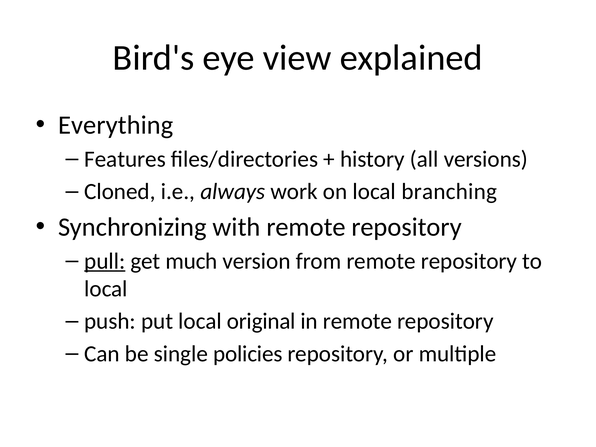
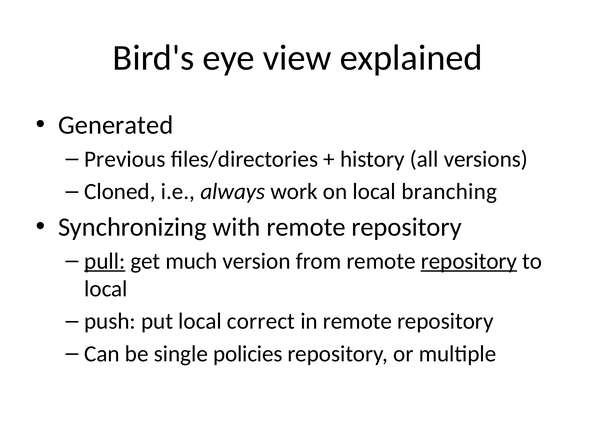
Everything: Everything -> Generated (116, 125)
Features: Features -> Previous (125, 159)
repository underline: none -> present (469, 261)
original: original -> correct (261, 321)
